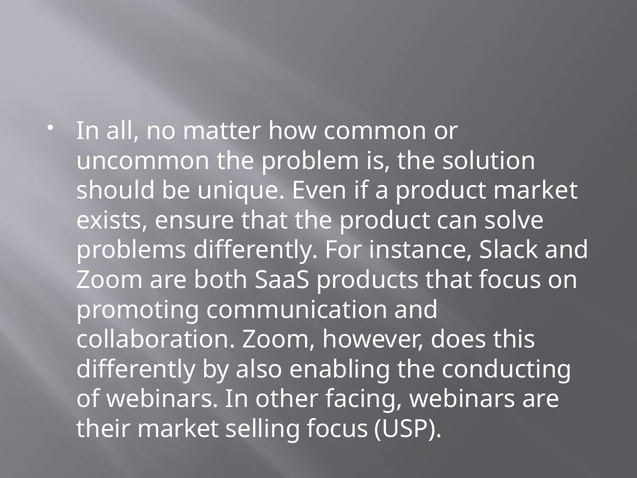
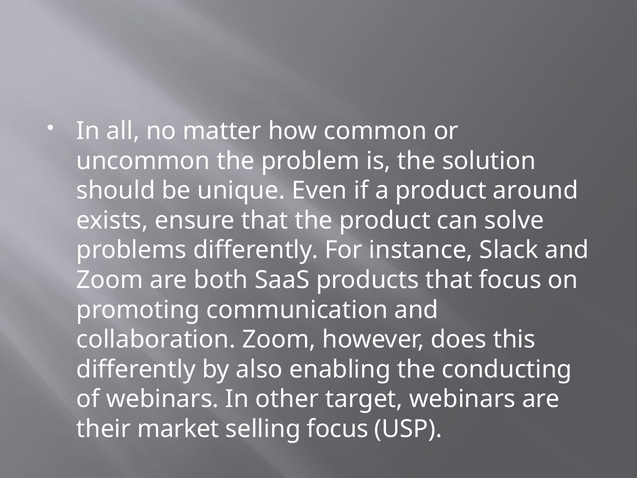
product market: market -> around (536, 191)
facing: facing -> target (364, 399)
